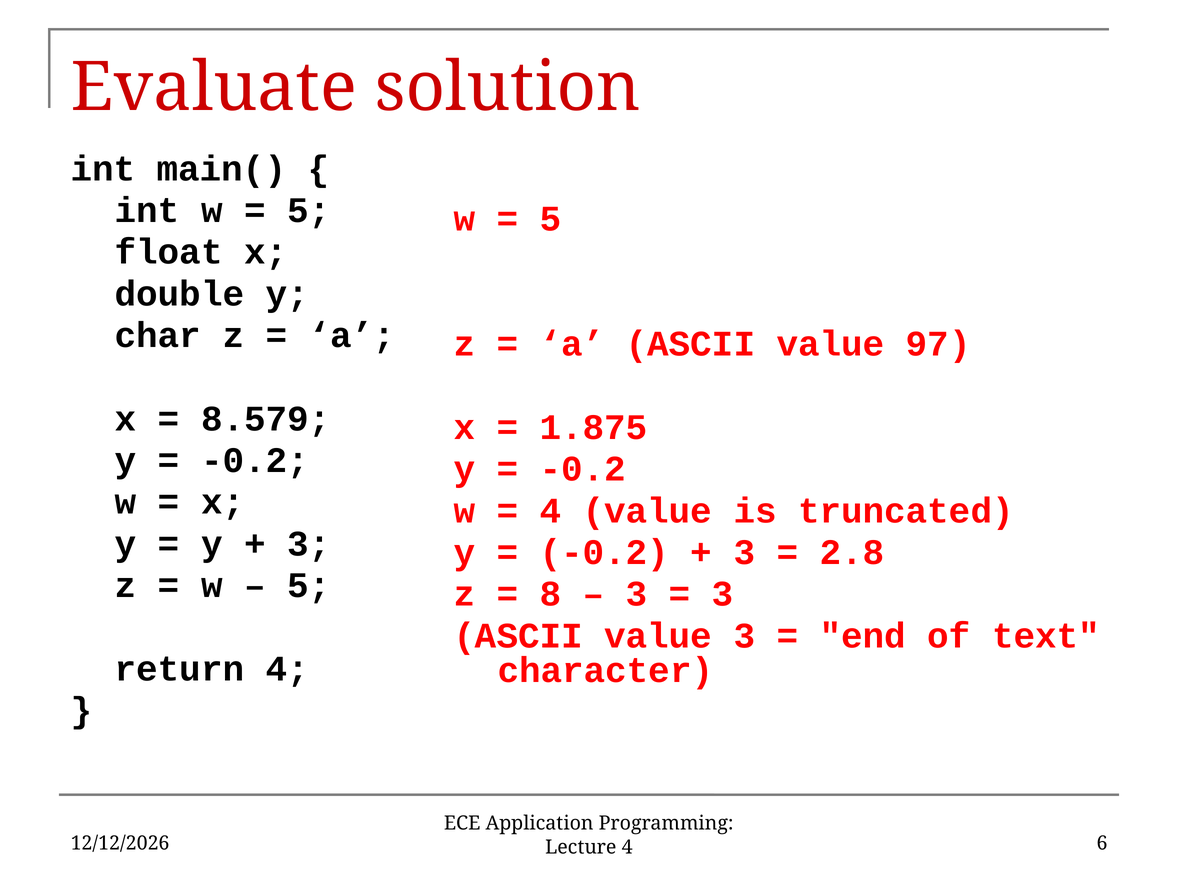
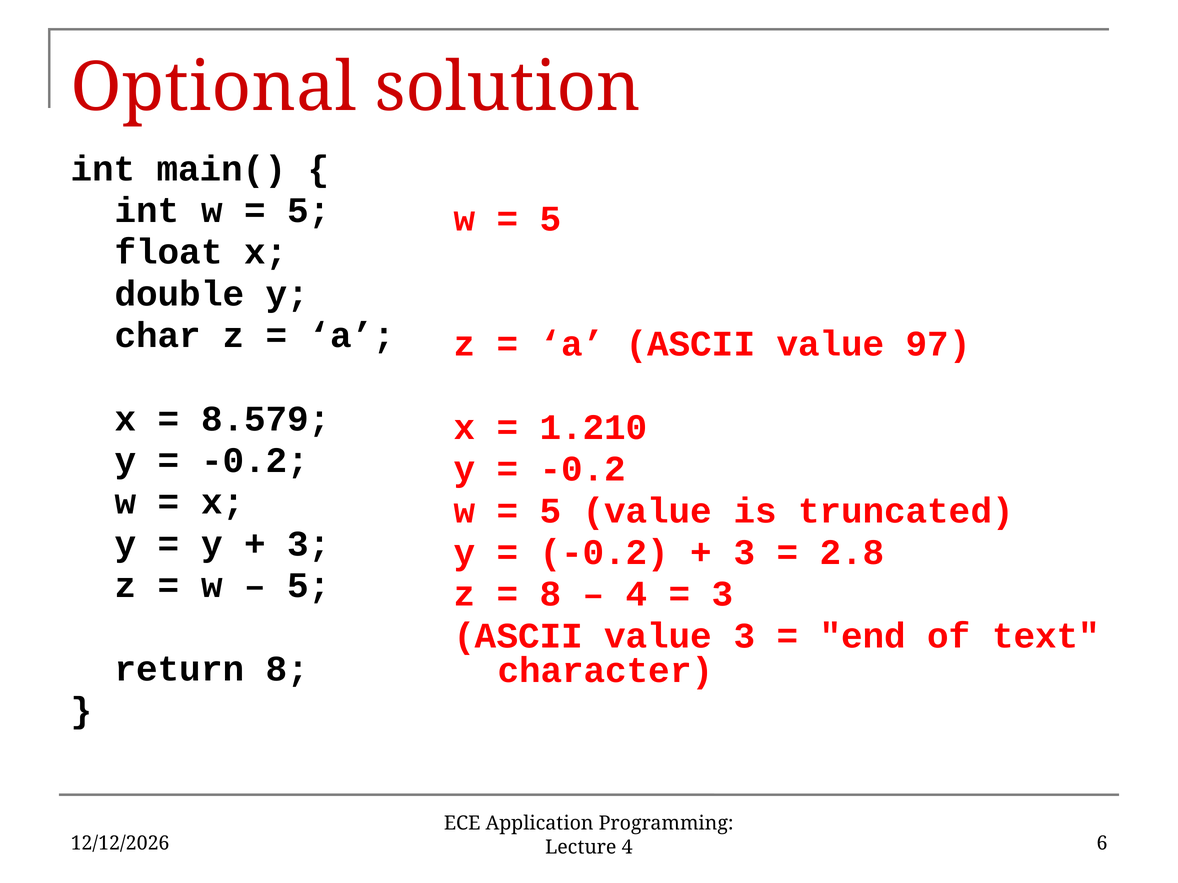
Evaluate: Evaluate -> Optional (214, 88)
1.875: 1.875 -> 1.210 (594, 428)
4: 4 -> 5 (550, 511)
3: 3 -> 4 (637, 594)
return 4: 4 -> 8 (287, 669)
